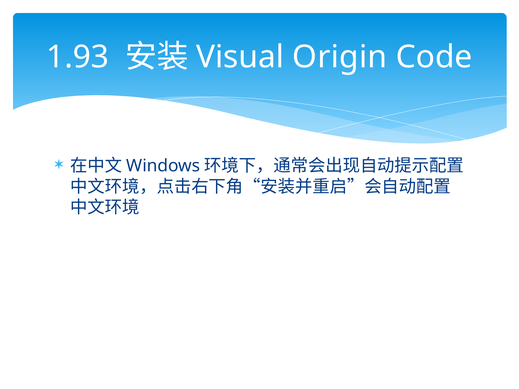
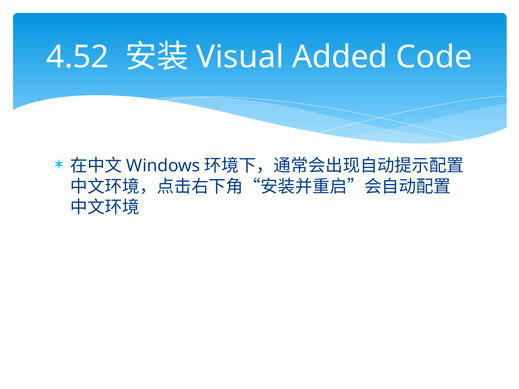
1.93: 1.93 -> 4.52 (78, 57)
Origin: Origin -> Added (340, 57)
